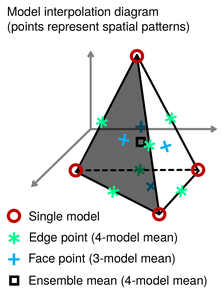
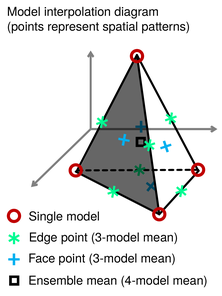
Edge point 4-model: 4-model -> 3-model (115, 237)
